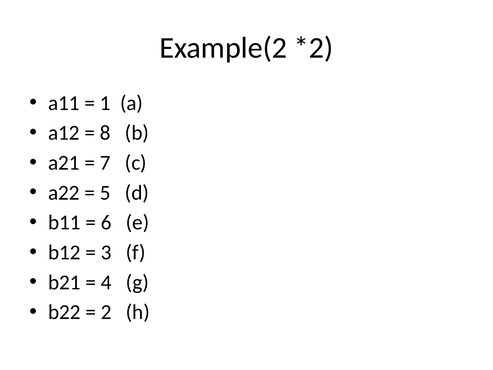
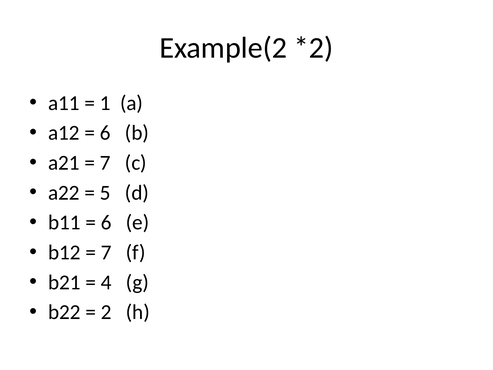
8: 8 -> 6 (105, 133)
3: 3 -> 7 (106, 252)
